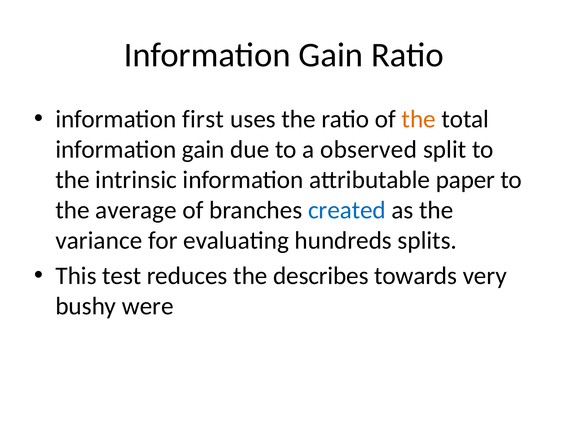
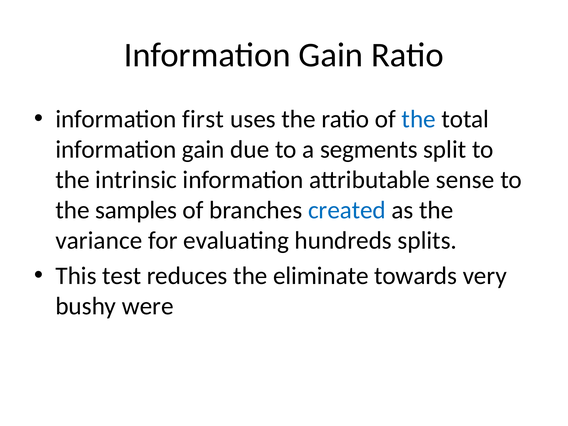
the colour: orange -> blue (419, 119)
observed: observed -> segments (369, 150)
paper: paper -> sense (465, 180)
average: average -> samples (136, 210)
describes: describes -> eliminate (321, 276)
